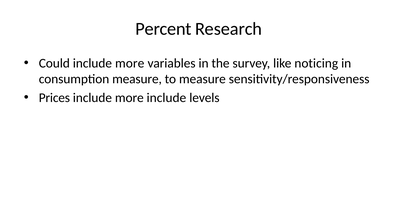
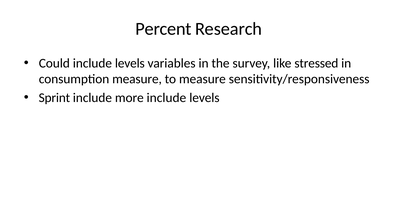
Could include more: more -> levels (130, 63)
noticing: noticing -> stressed (316, 63)
Prices: Prices -> Sprint (54, 98)
